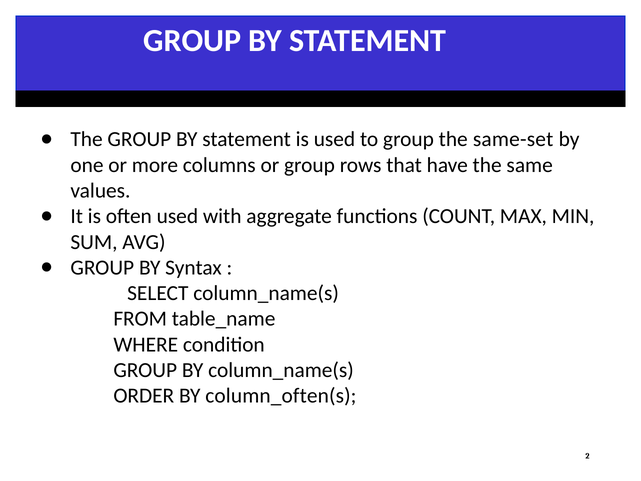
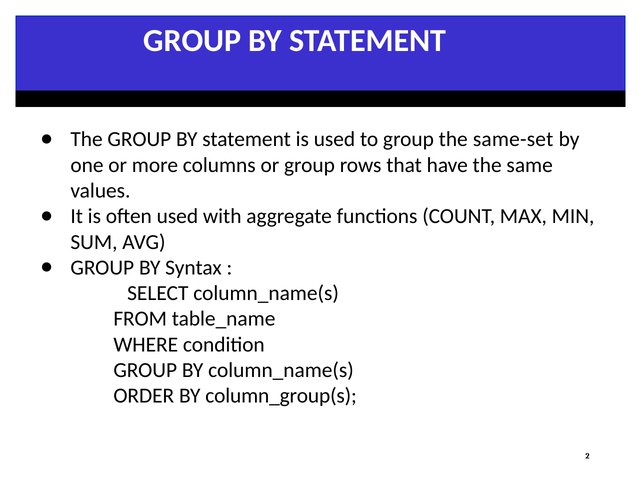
column_often(s: column_often(s -> column_group(s (281, 396)
